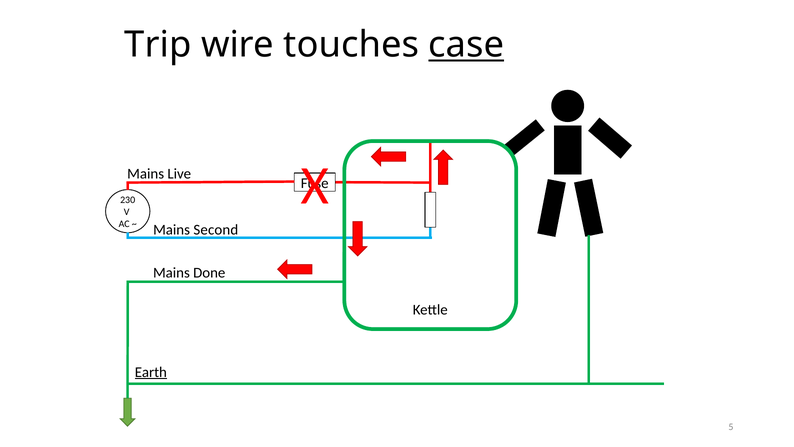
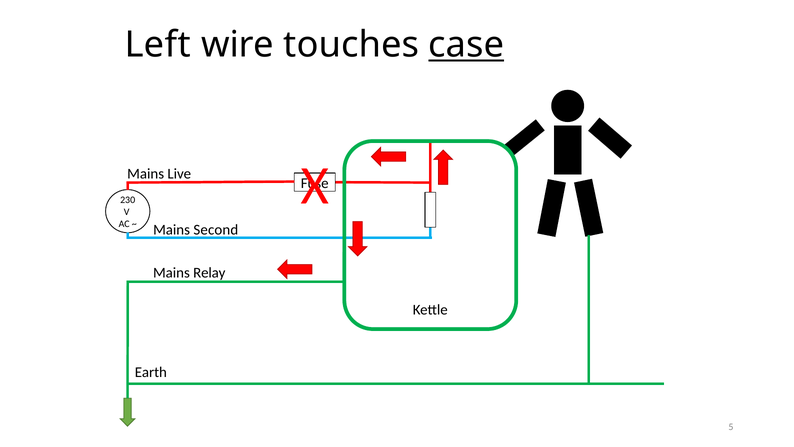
Trip: Trip -> Left (158, 45)
Done: Done -> Relay (209, 273)
Earth underline: present -> none (151, 372)
